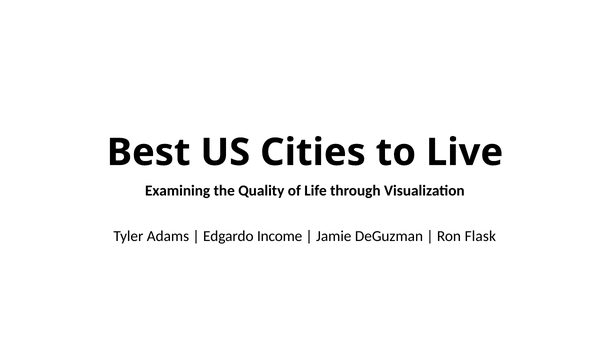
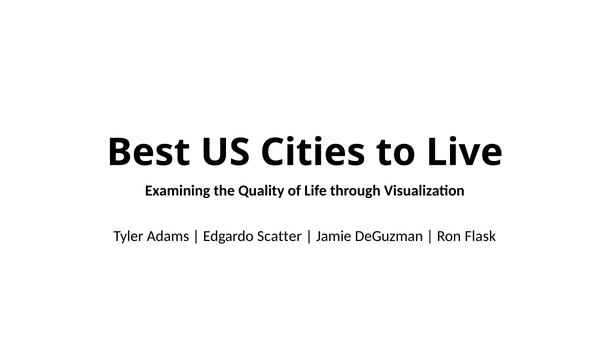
Income: Income -> Scatter (280, 236)
